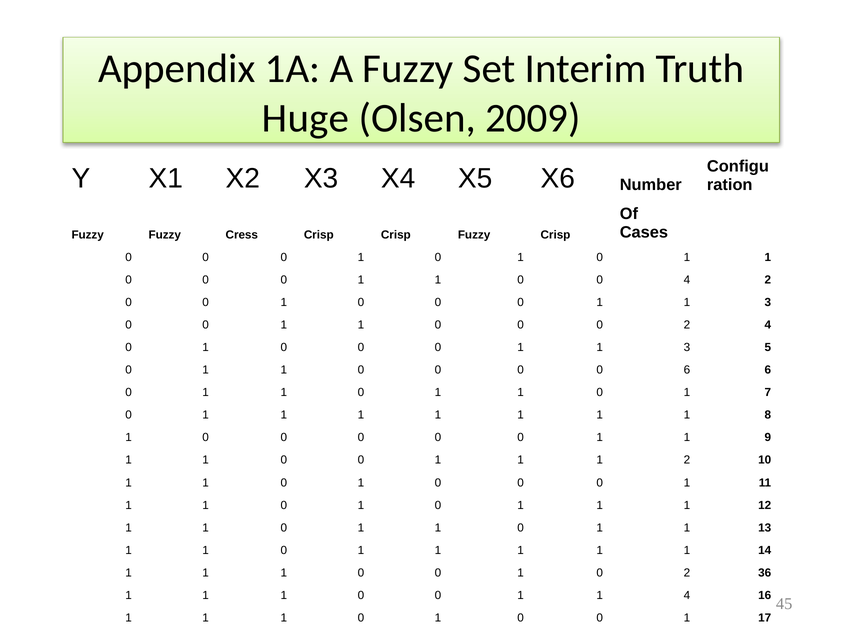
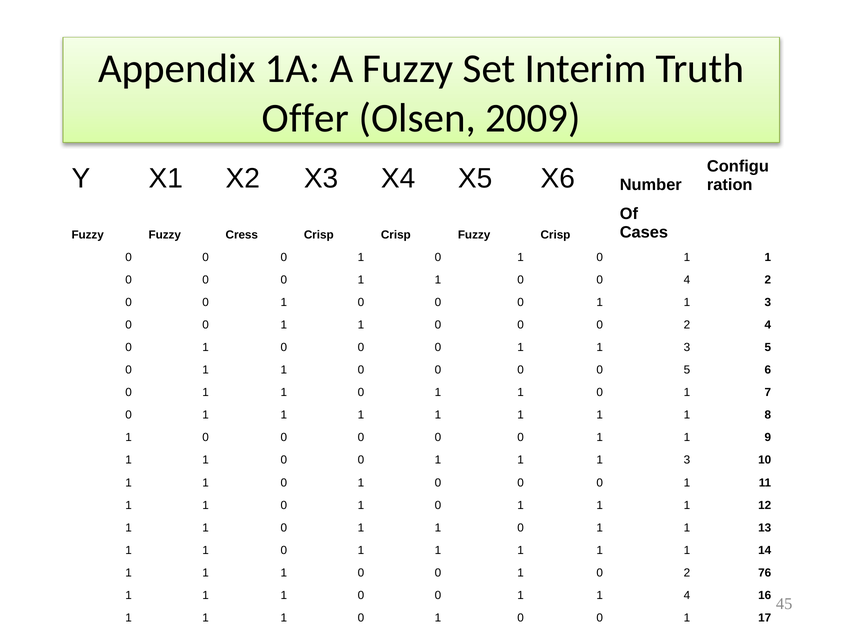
Huge: Huge -> Offer (305, 118)
0 6: 6 -> 5 (687, 370)
1 1 1 2: 2 -> 3 (687, 460)
36: 36 -> 76 (765, 573)
